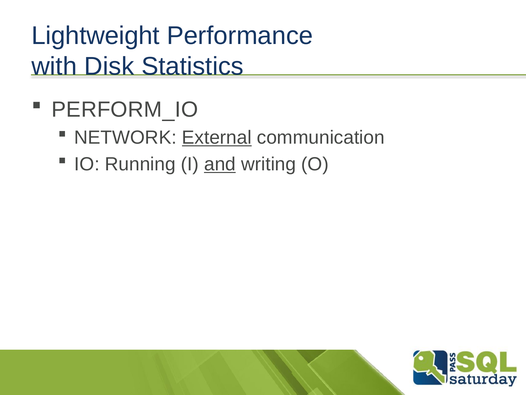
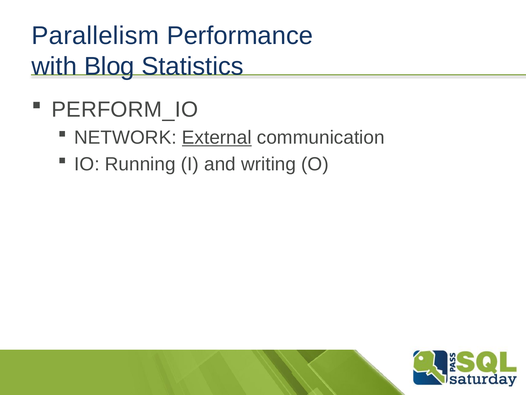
Lightweight: Lightweight -> Parallelism (95, 36)
Disk: Disk -> Blog (109, 66)
and underline: present -> none (220, 164)
